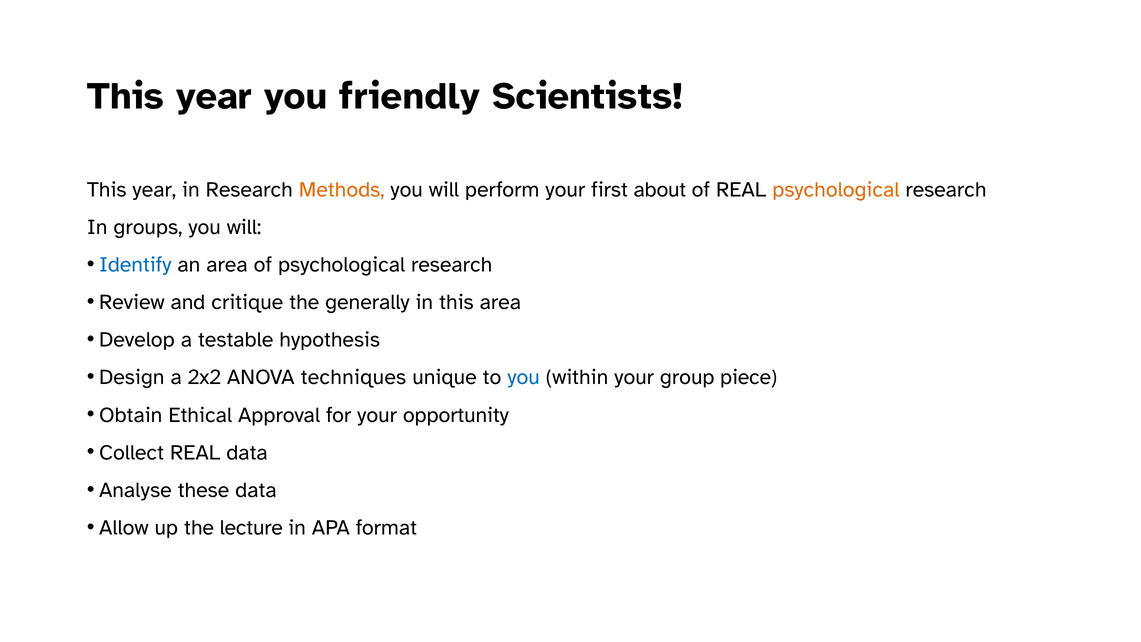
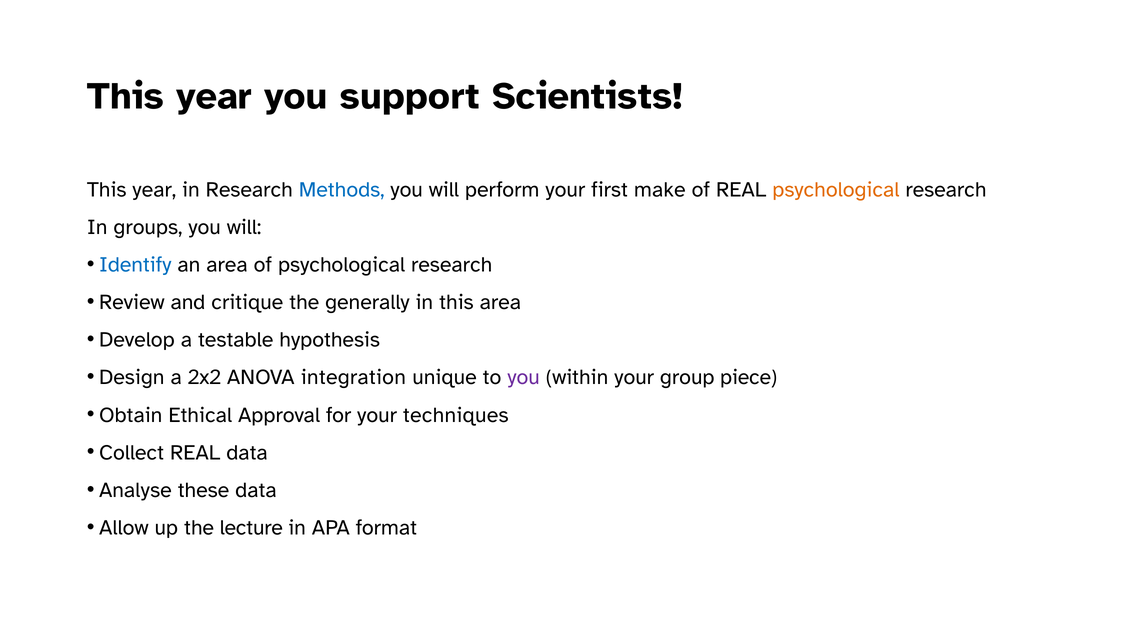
friendly: friendly -> support (410, 96)
Methods colour: orange -> blue (342, 189)
about: about -> make (660, 189)
techniques: techniques -> integration (353, 377)
you colour: blue -> purple (524, 377)
opportunity: opportunity -> techniques (456, 415)
